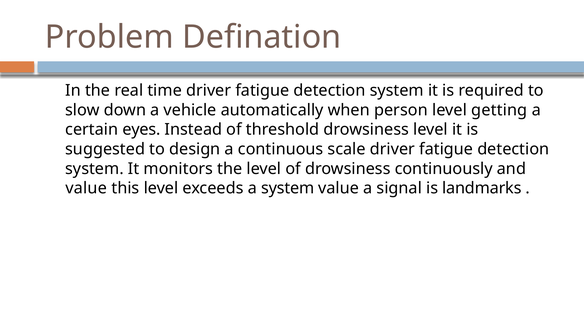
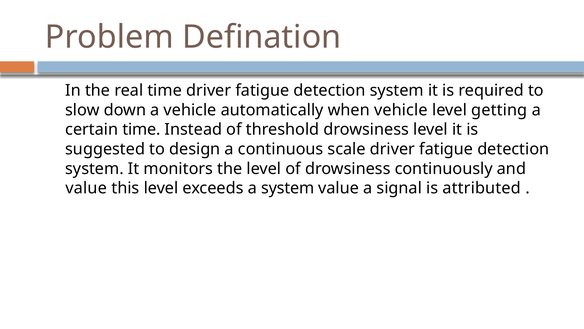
when person: person -> vehicle (401, 110)
certain eyes: eyes -> time (141, 129)
landmarks: landmarks -> attributed (482, 188)
